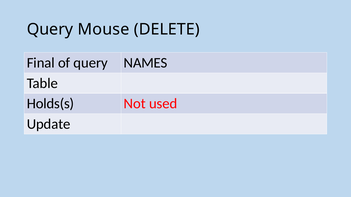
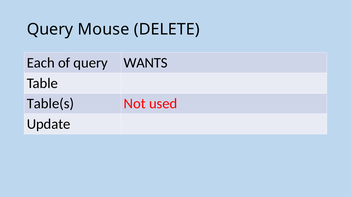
Final: Final -> Each (41, 63)
NAMES: NAMES -> WANTS (146, 63)
Holds(s: Holds(s -> Table(s (50, 104)
